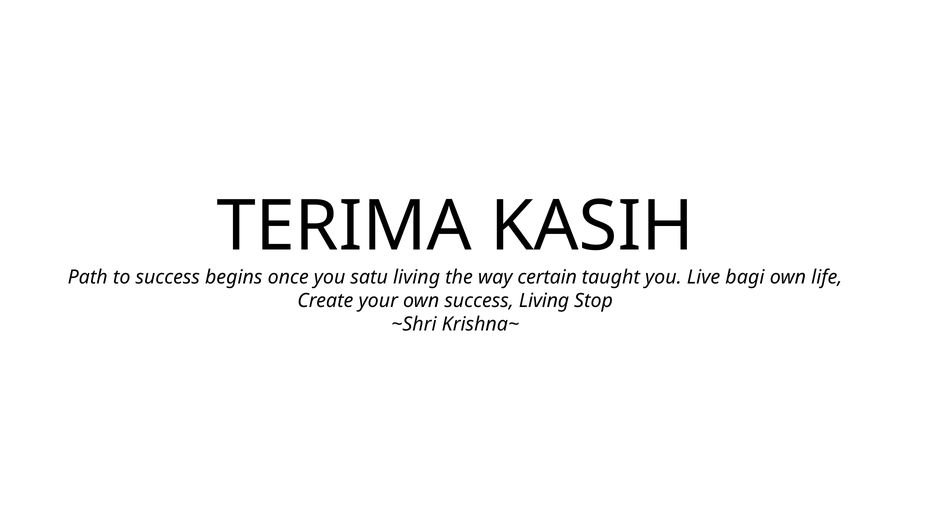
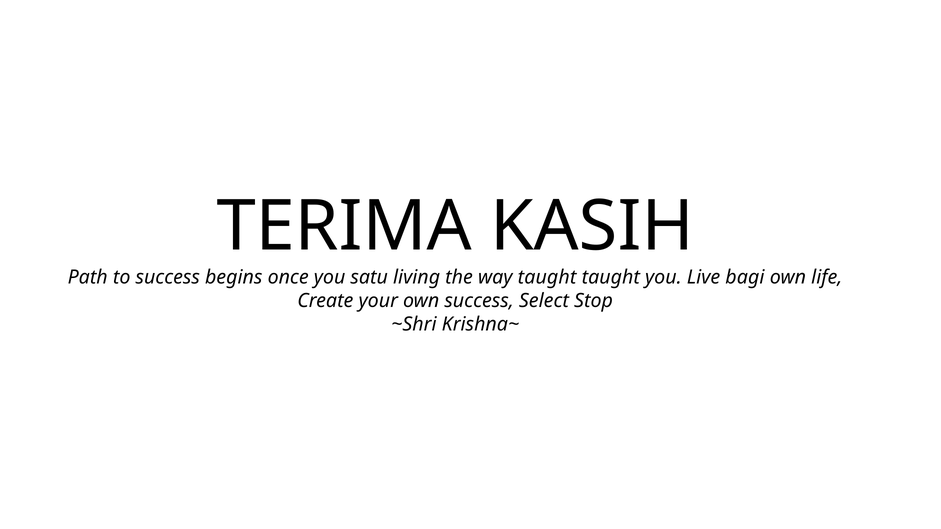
way certain: certain -> taught (547, 277)
success Living: Living -> Select (544, 301)
